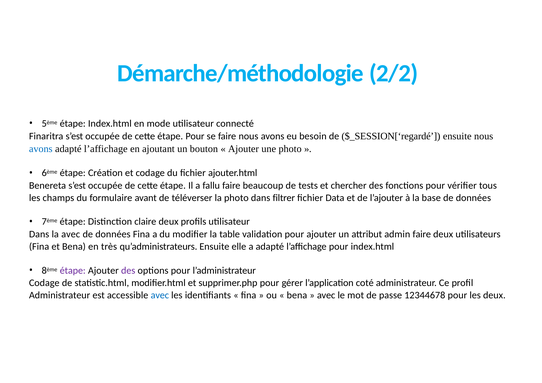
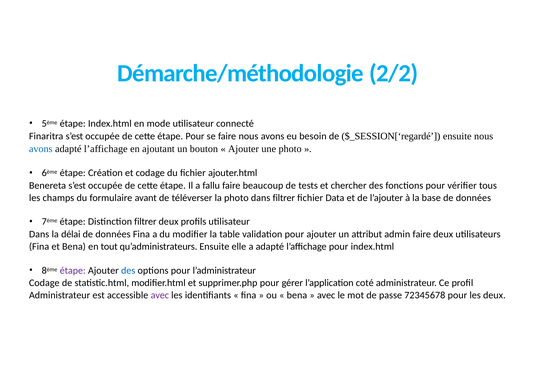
Distinction claire: claire -> filtrer (145, 222)
la avec: avec -> délai (71, 235)
très: très -> tout (109, 247)
des colour: purple -> blue (128, 271)
avec colour: blue -> purple (160, 295)
12344678: 12344678 -> 72345678 (425, 295)
